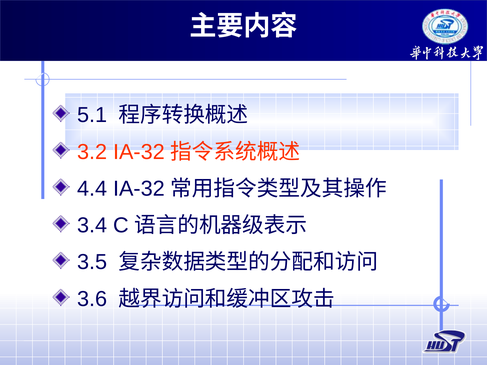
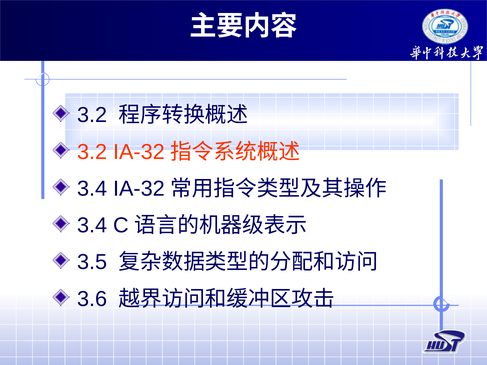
5.1: 5.1 -> 3.2 (92, 115)
4.4: 4.4 -> 3.4 (92, 189)
